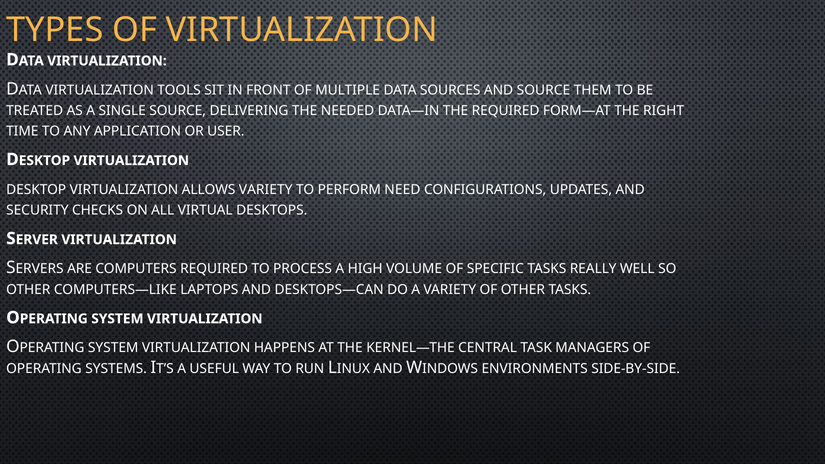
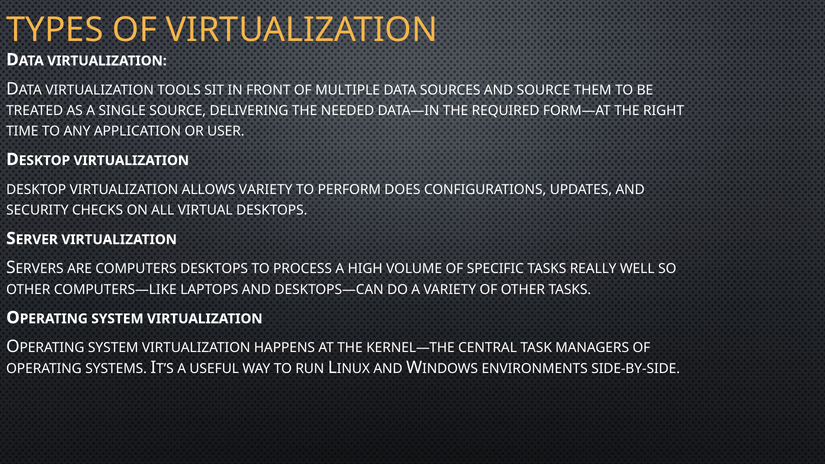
NEED: NEED -> DOES (402, 190)
COMPUTERS REQUIRED: REQUIRED -> DESKTOPS (214, 269)
